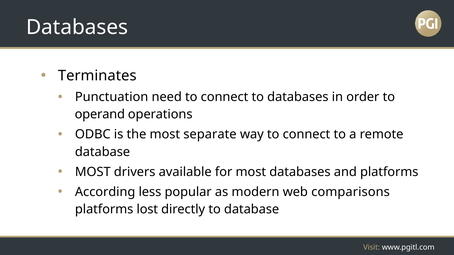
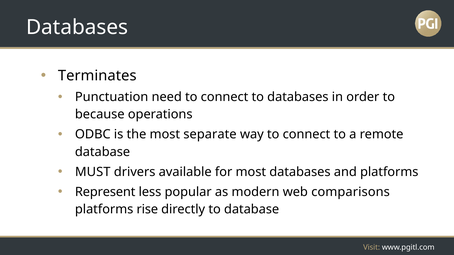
operand: operand -> because (100, 115)
MOST: MOST -> MUST (93, 172)
According: According -> Represent (105, 192)
lost: lost -> rise (147, 210)
